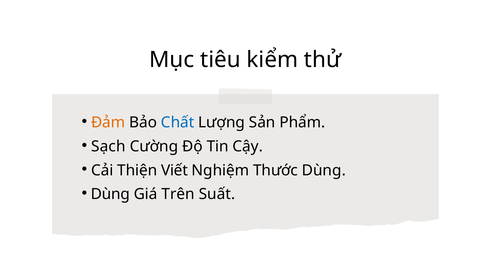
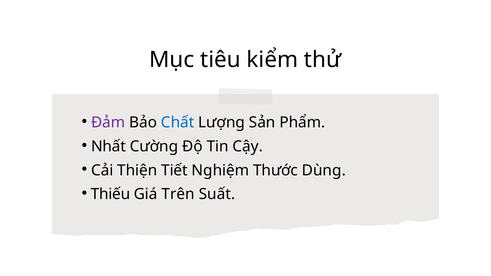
Đảm colour: orange -> purple (108, 123)
Sạch: Sạch -> Nhất (109, 147)
Viết: Viết -> Tiết (175, 170)
Dùng: Dùng -> Thiếu (111, 194)
